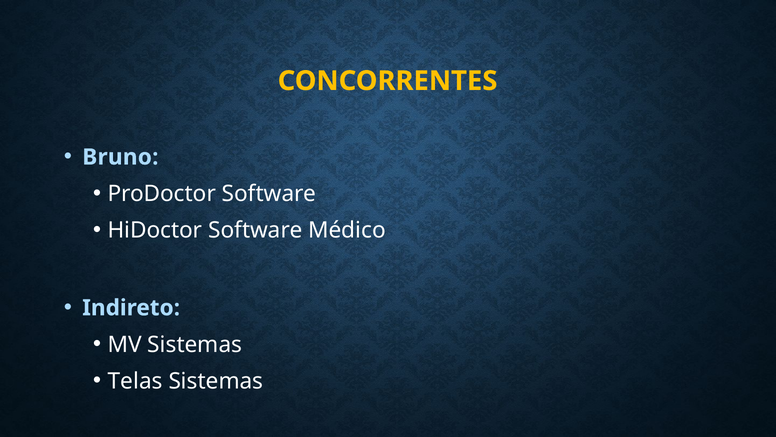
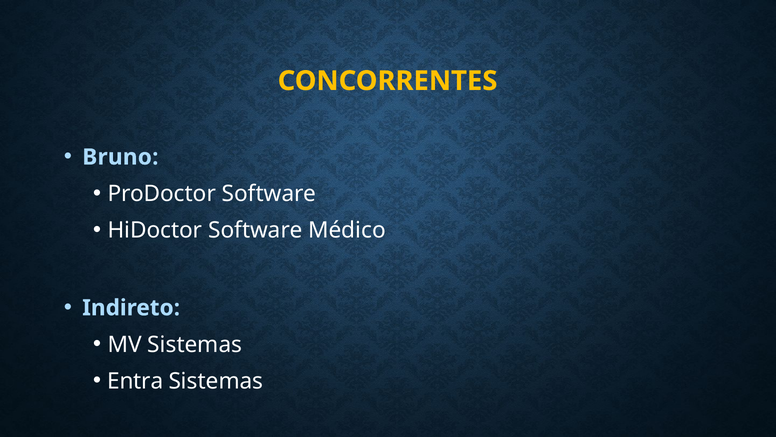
Telas: Telas -> Entra (135, 381)
